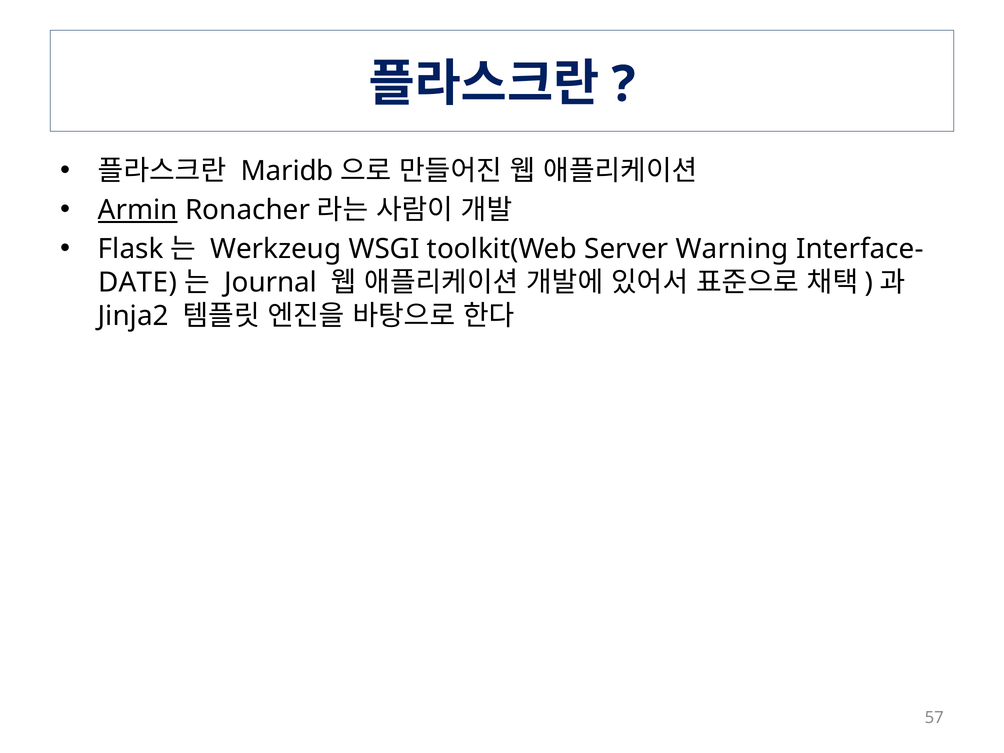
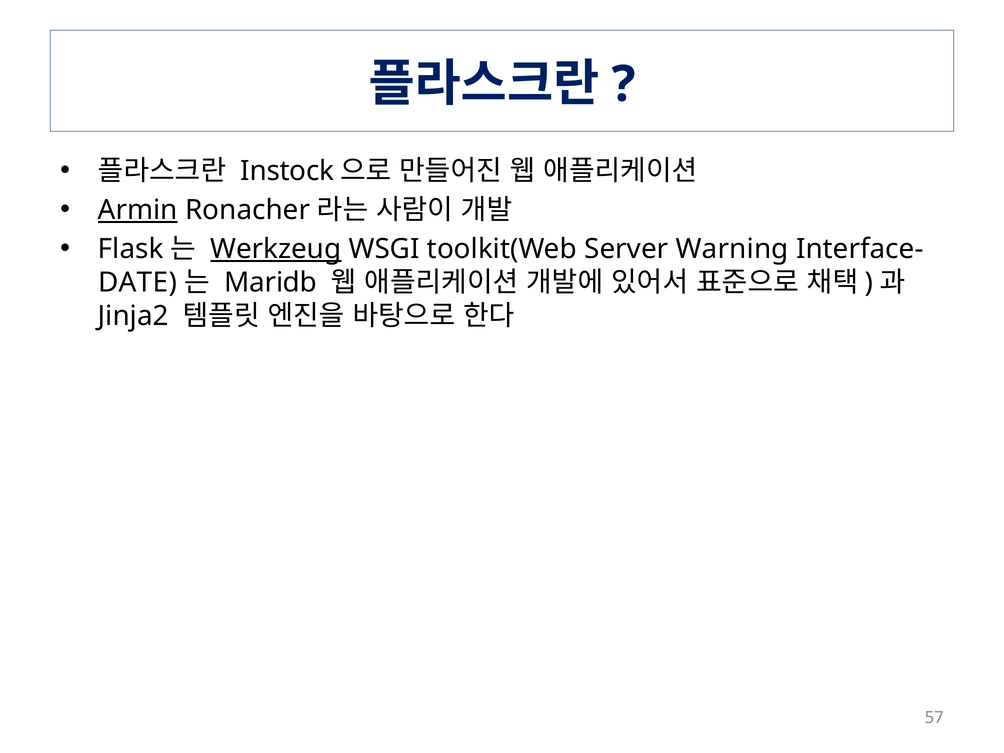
Maridb: Maridb -> Instock (287, 171)
Werkzeug underline: none -> present (276, 249)
Journal: Journal -> Maridb (271, 283)
